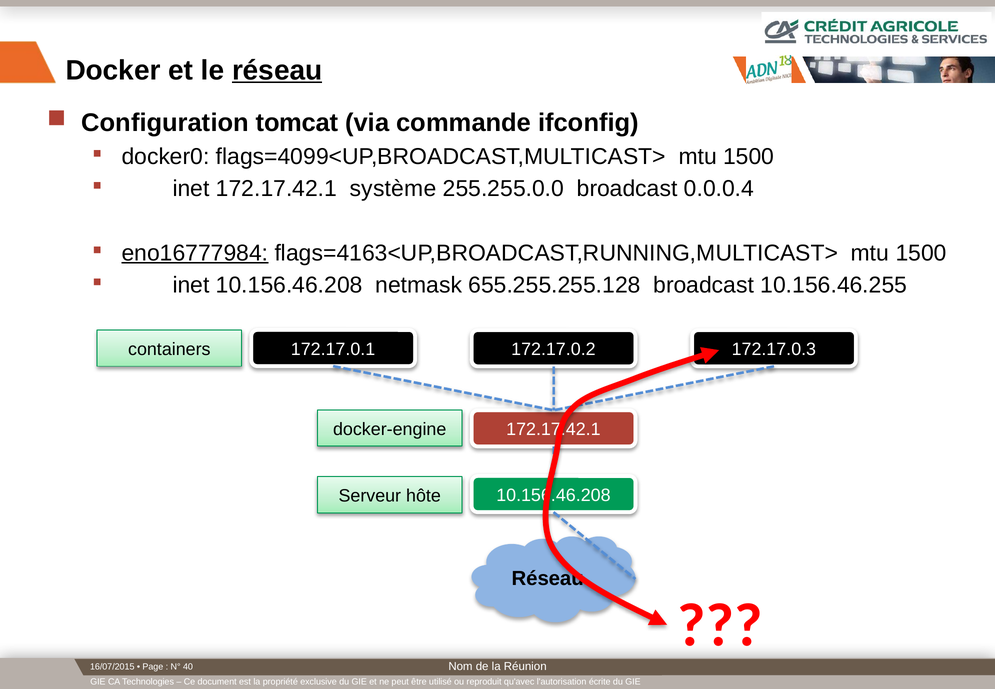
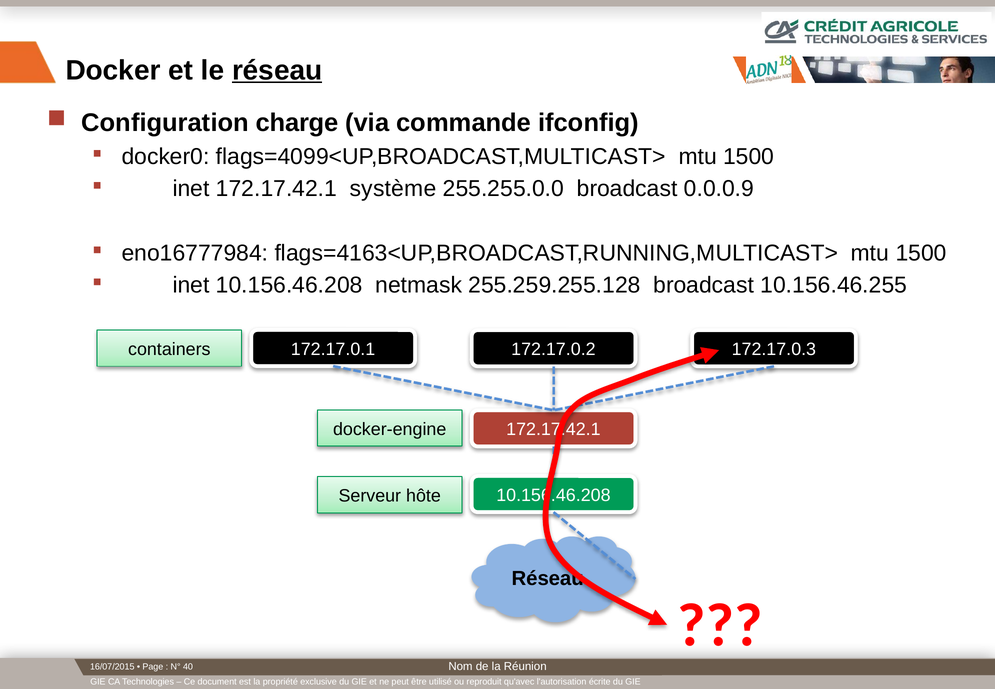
tomcat: tomcat -> charge (297, 123)
0.0.0.4: 0.0.0.4 -> 0.0.0.9 (719, 189)
eno16777984 underline: present -> none (195, 253)
655.255.255.128: 655.255.255.128 -> 255.259.255.128 (554, 285)
